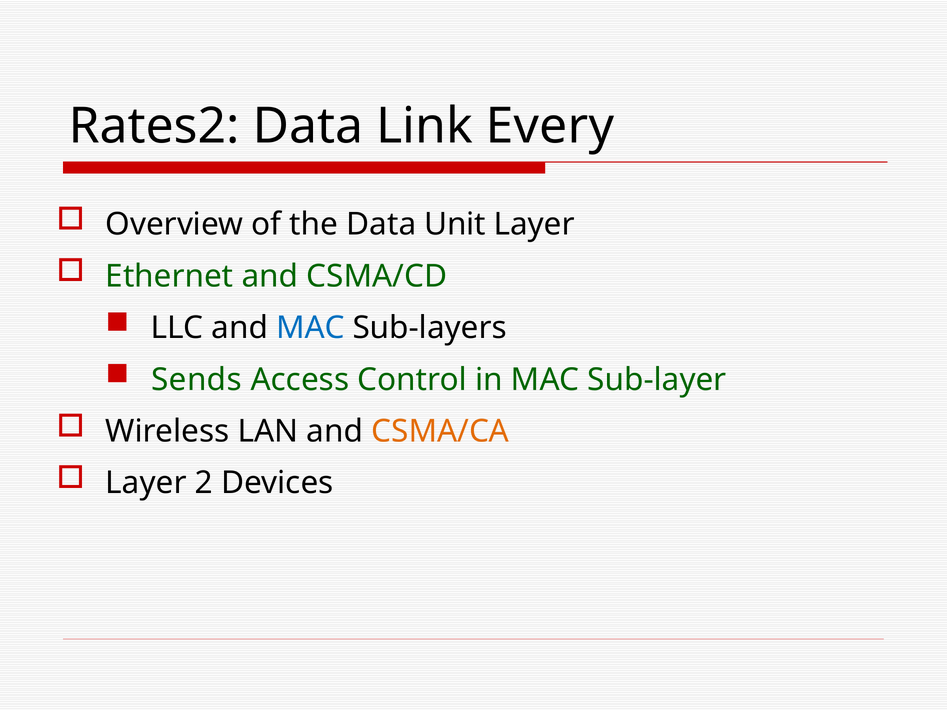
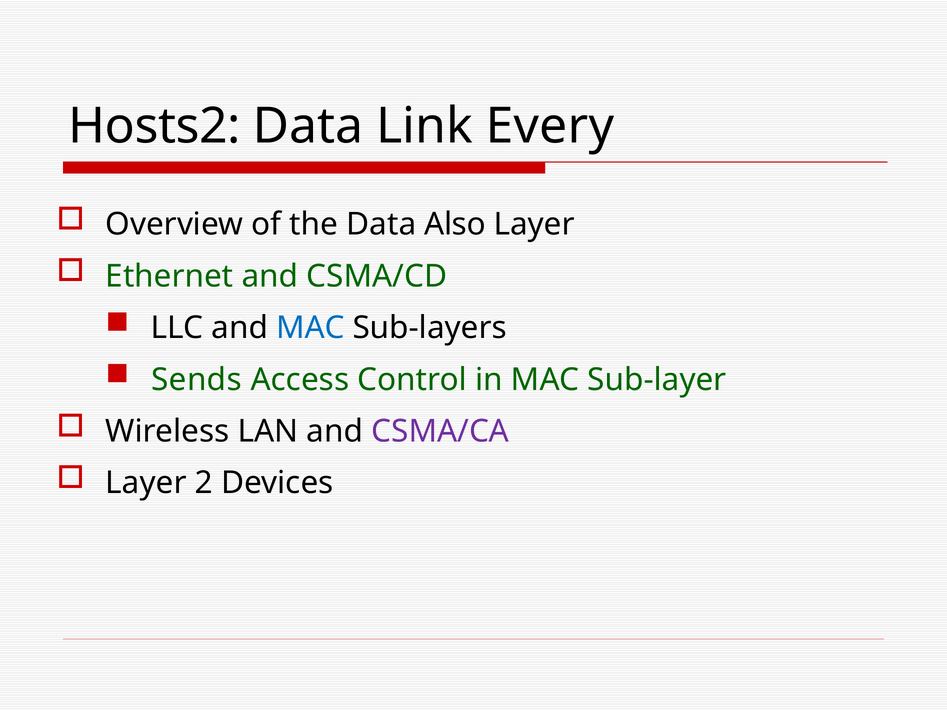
Rates2: Rates2 -> Hosts2 (154, 126)
Unit: Unit -> Also (455, 225)
CSMA/CA colour: orange -> purple (440, 432)
